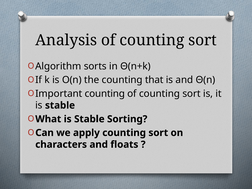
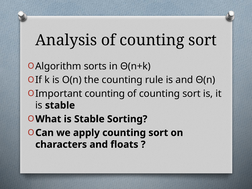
that: that -> rule (154, 80)
